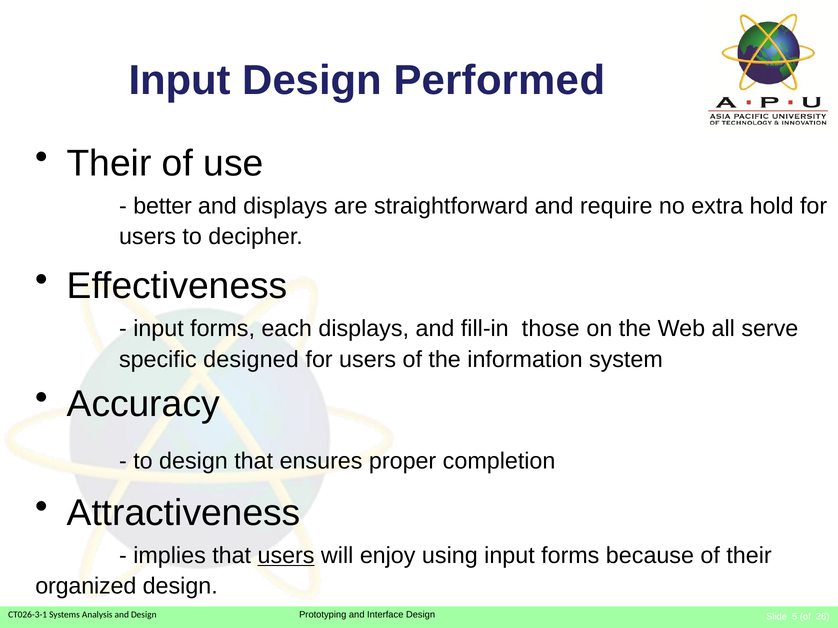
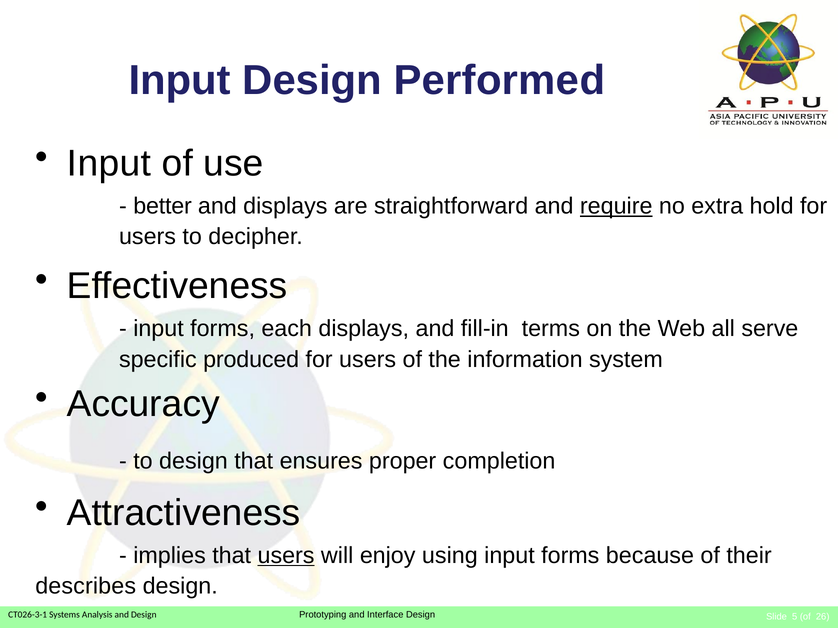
Their: Their -> Input (109, 163)
require underline: none -> present (616, 206)
those: those -> terms (551, 329)
designed: designed -> produced (251, 360)
organized: organized -> describes (86, 587)
